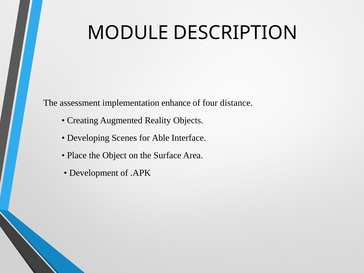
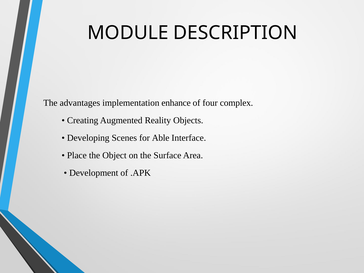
assessment: assessment -> advantages (80, 103)
distance: distance -> complex (237, 103)
